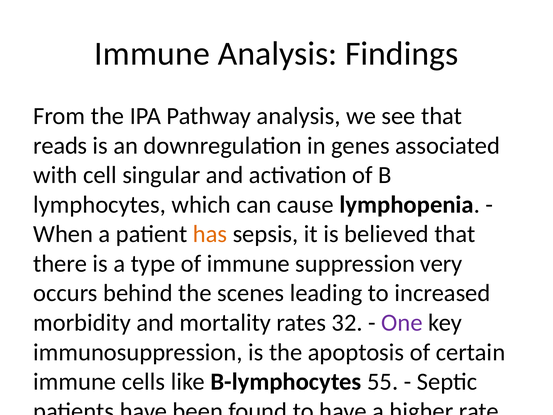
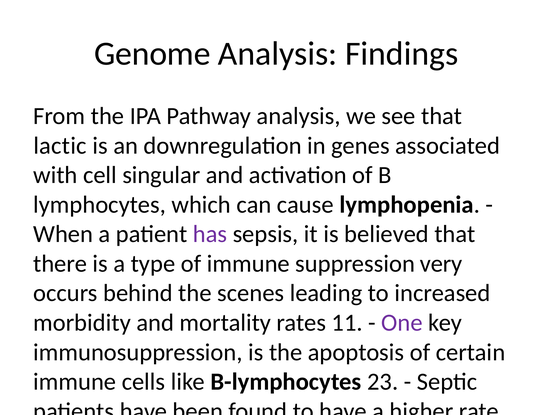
Immune: Immune -> Genome (152, 54)
reads: reads -> lactic (60, 146)
has colour: orange -> purple (210, 234)
32: 32 -> 11 (347, 323)
55: 55 -> 23 (383, 382)
